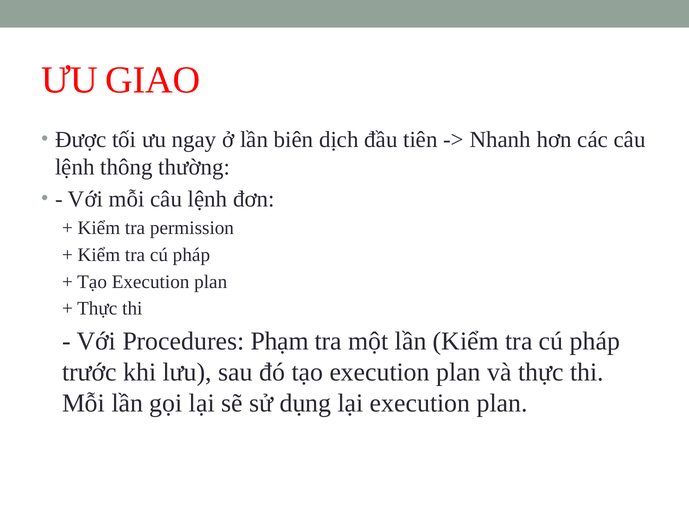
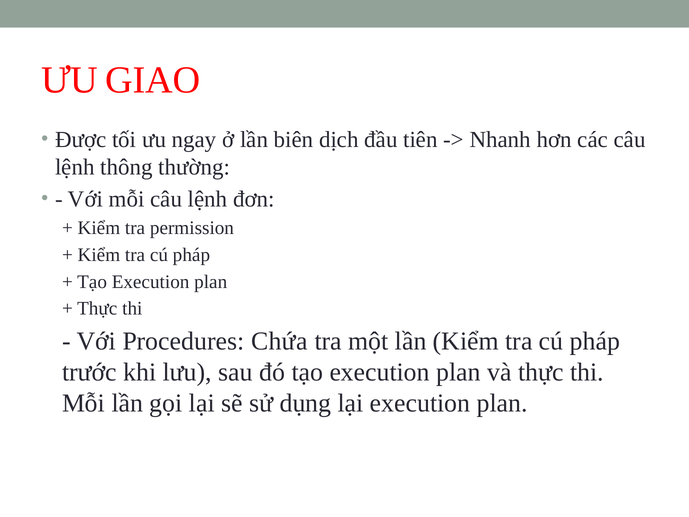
Phạm: Phạm -> Chứa (279, 341)
